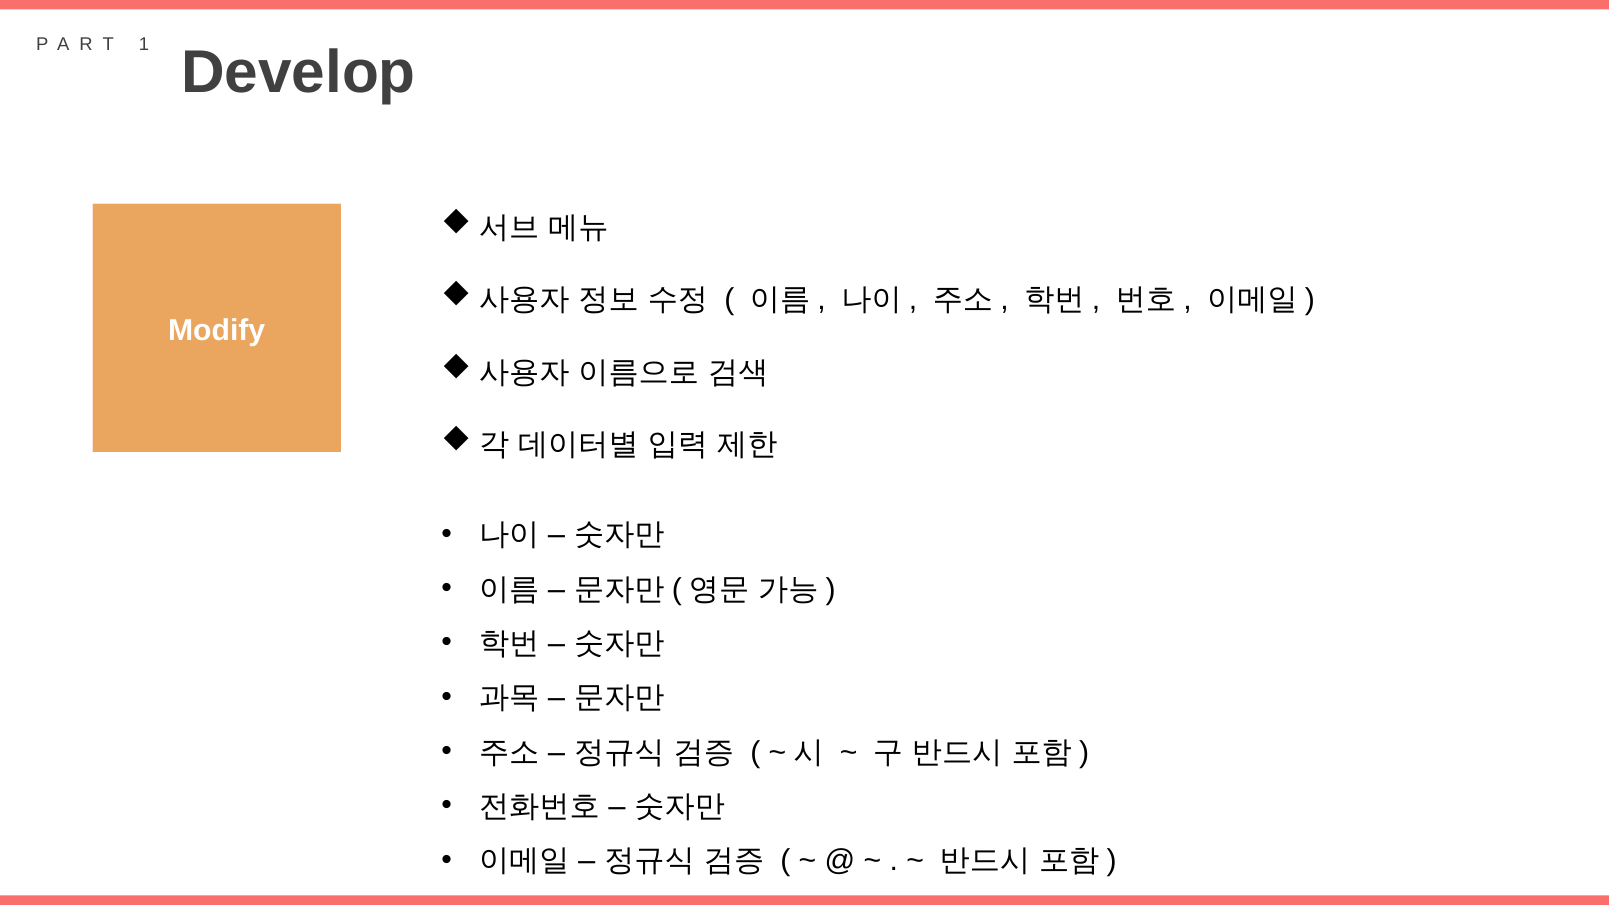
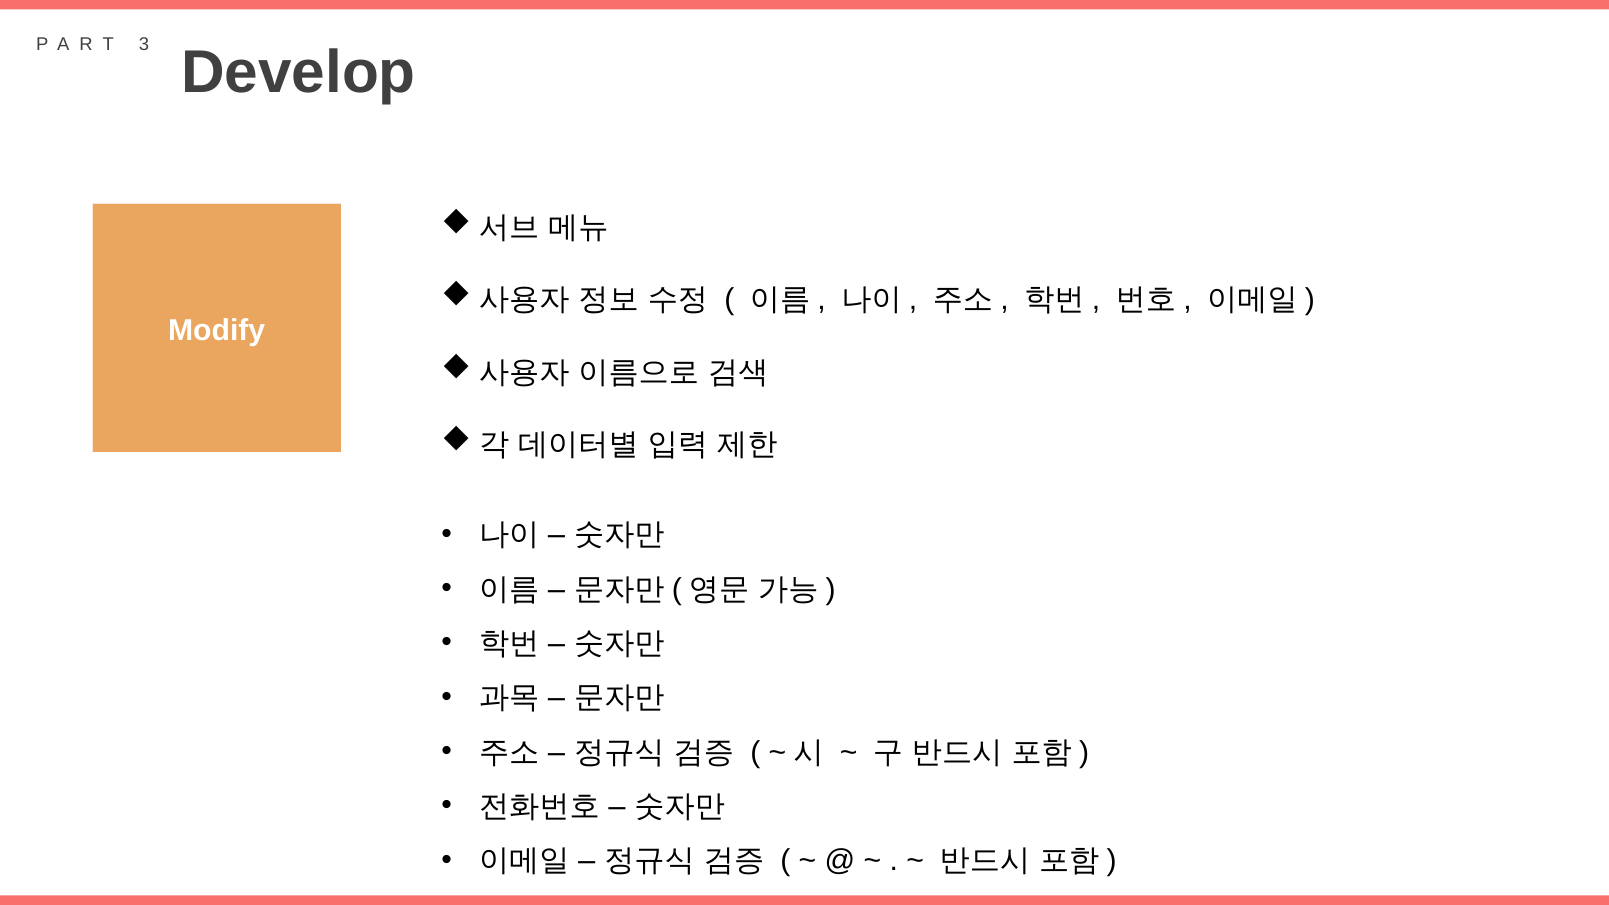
1: 1 -> 3 (144, 44)
